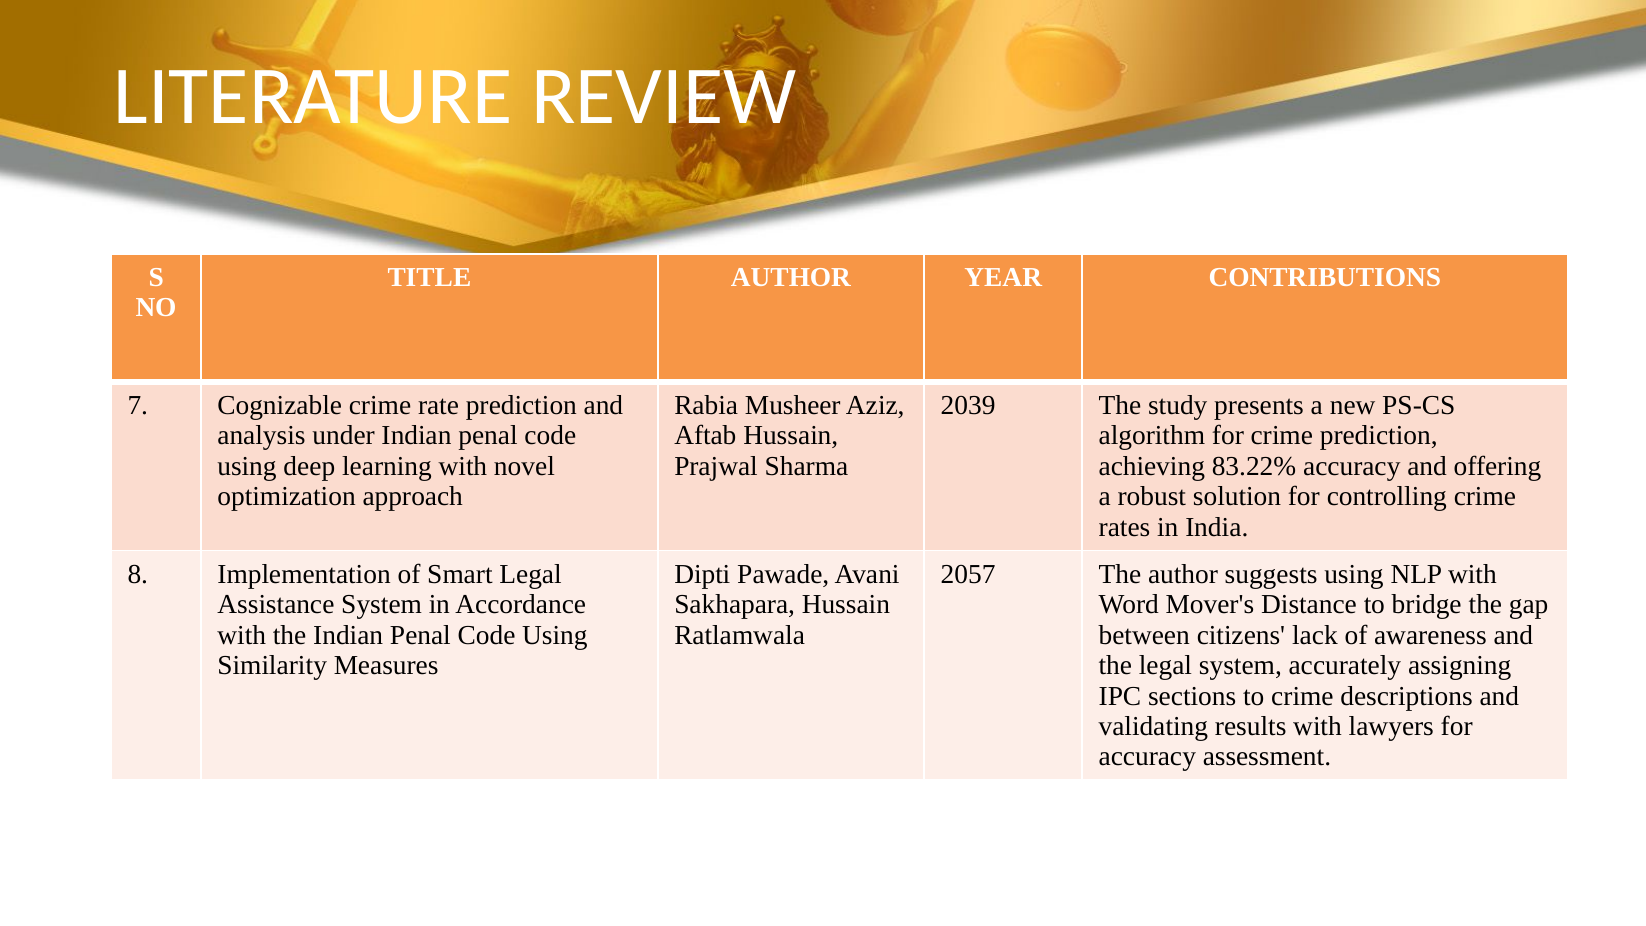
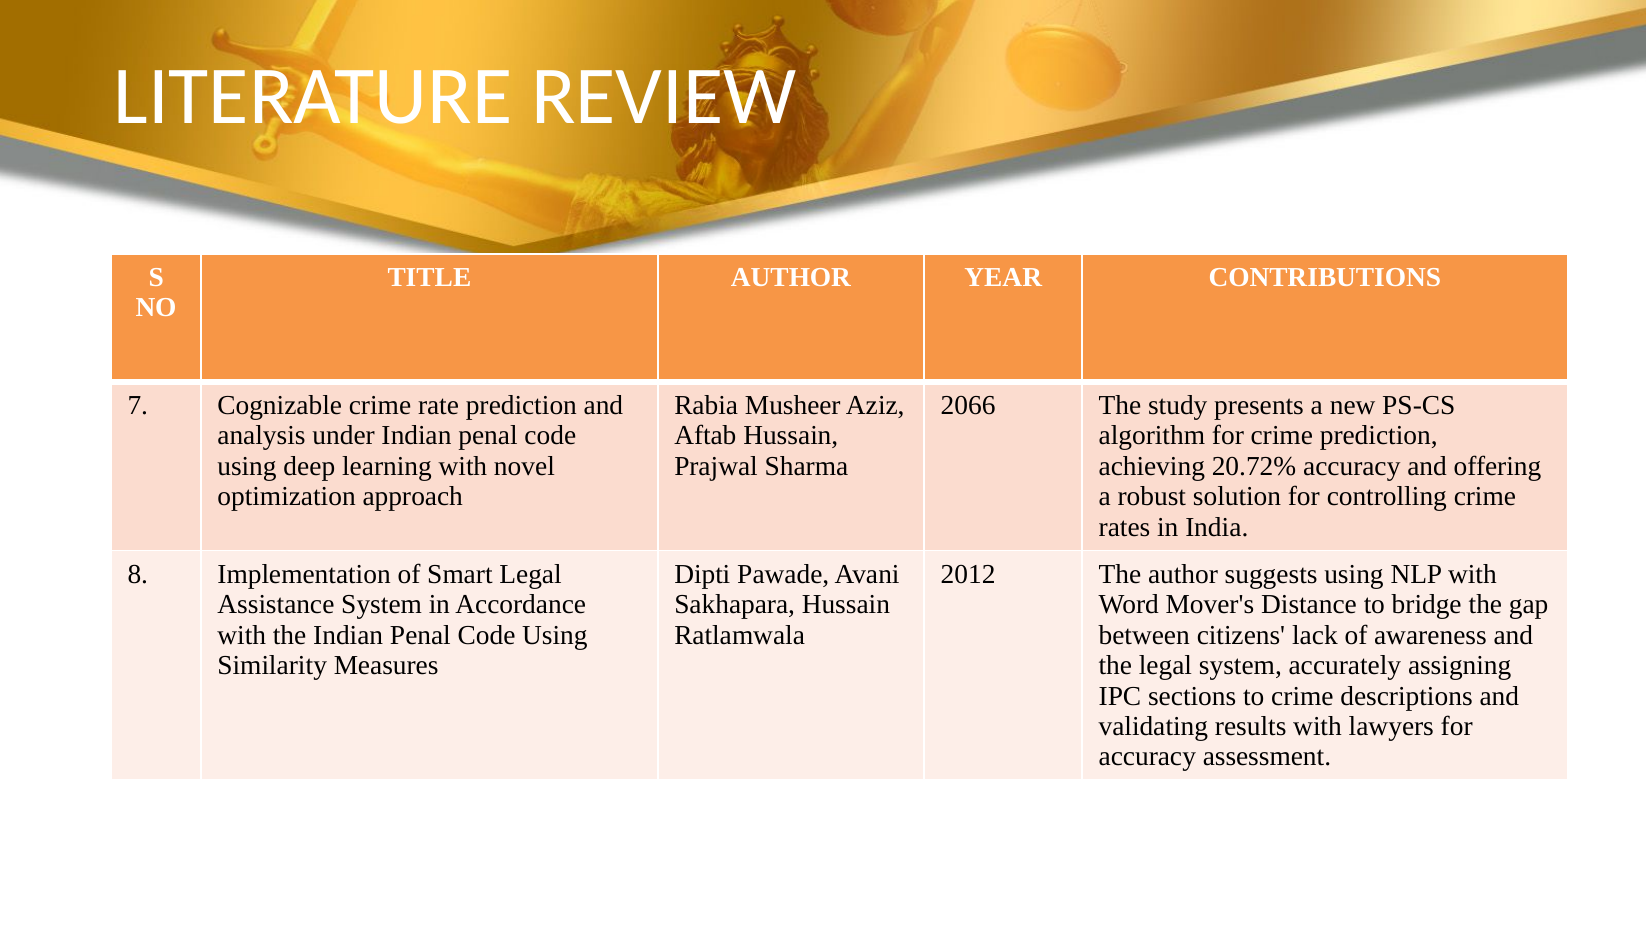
2039: 2039 -> 2066 (968, 405)
83.22%: 83.22% -> 20.72% (1254, 466)
2057: 2057 -> 2012 (968, 574)
